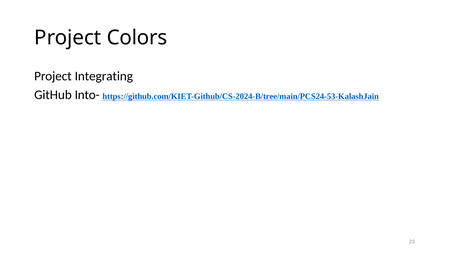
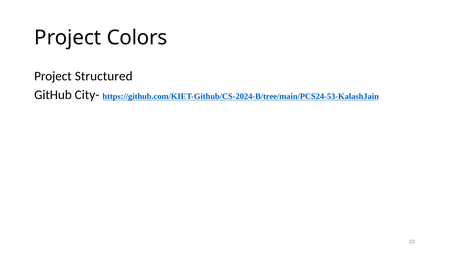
Integrating: Integrating -> Structured (104, 76)
Into-: Into- -> City- (87, 95)
